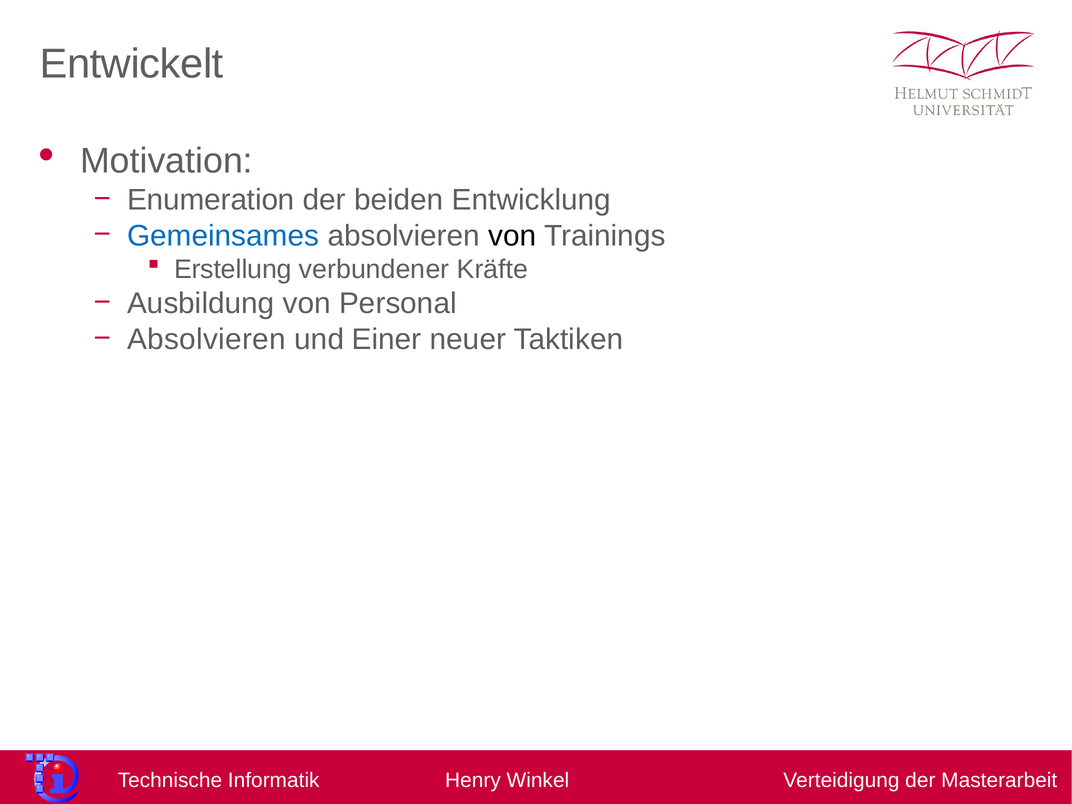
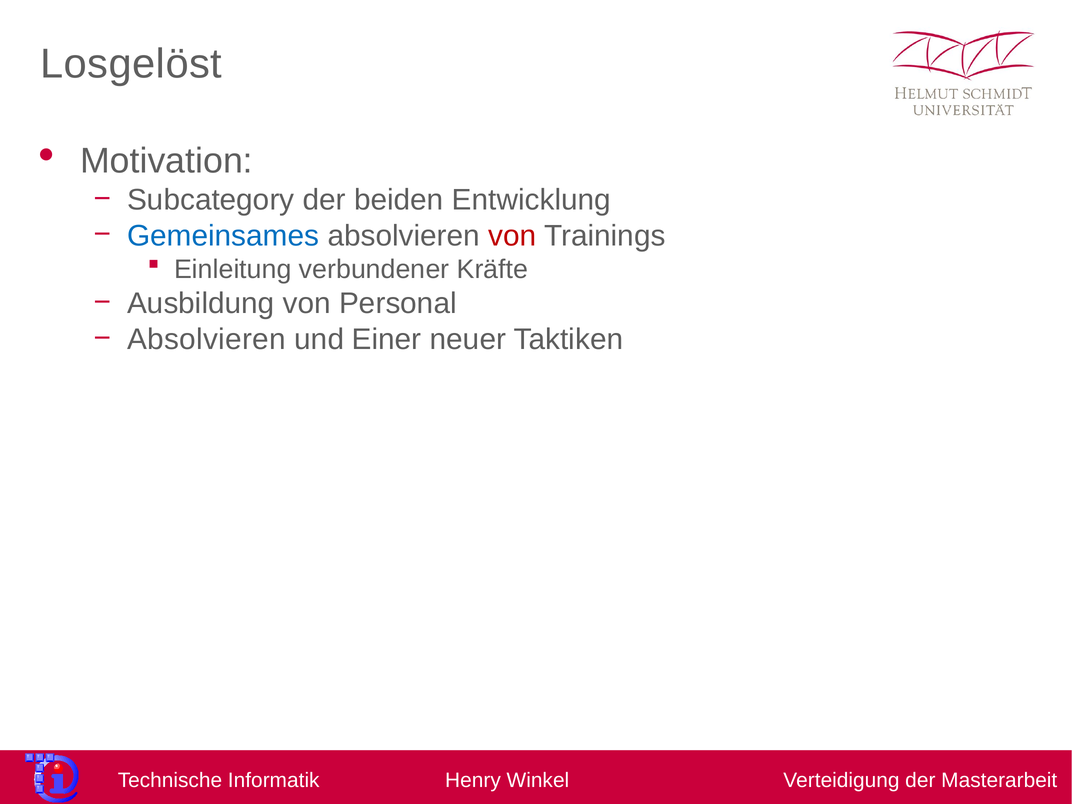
Entwickelt: Entwickelt -> Losgelöst (131, 64)
Enumeration: Enumeration -> Subcategory (211, 200)
von colour: black -> red (512, 236)
Erstellung: Erstellung -> Einleitung (233, 269)
